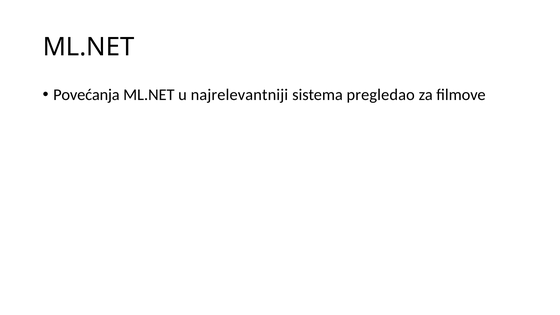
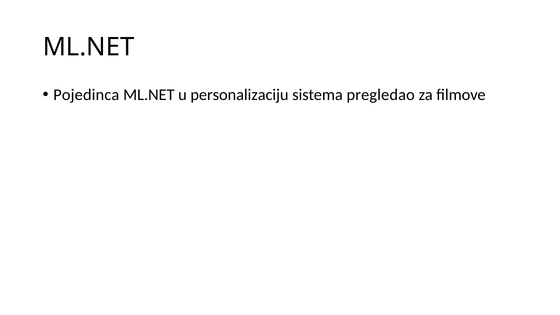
Povećanja: Povećanja -> Pojedinca (86, 95)
najrelevantniji: najrelevantniji -> personalizaciju (240, 95)
